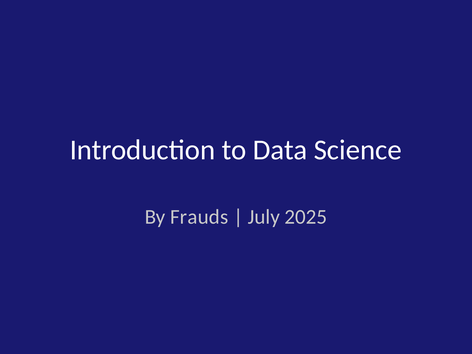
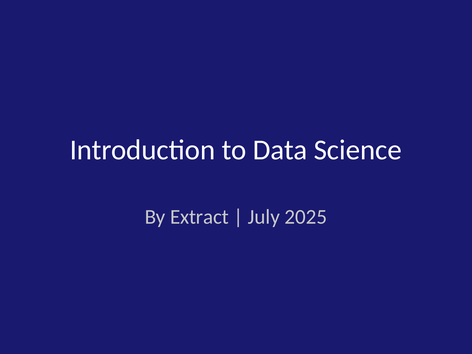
Frauds: Frauds -> Extract (199, 217)
